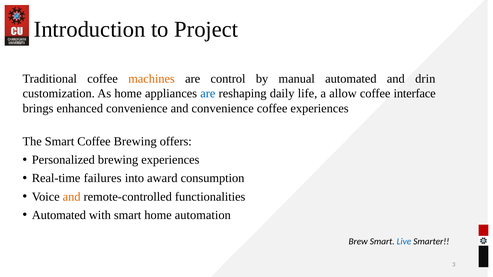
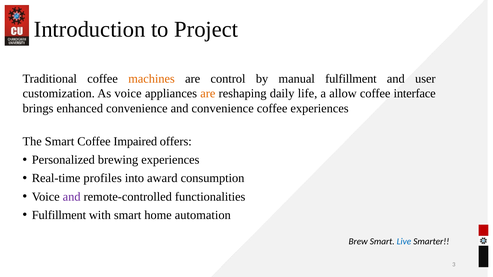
manual automated: automated -> fulfillment (351, 79)
drin: drin -> user (425, 79)
As home: home -> voice (128, 94)
are colour: blue -> orange (208, 94)
Coffee Brewing: Brewing -> Impaired (135, 142)
failures: failures -> profiles (103, 178)
and colour: orange -> purple (72, 197)
Automated: Automated -> Fulfillment (59, 215)
